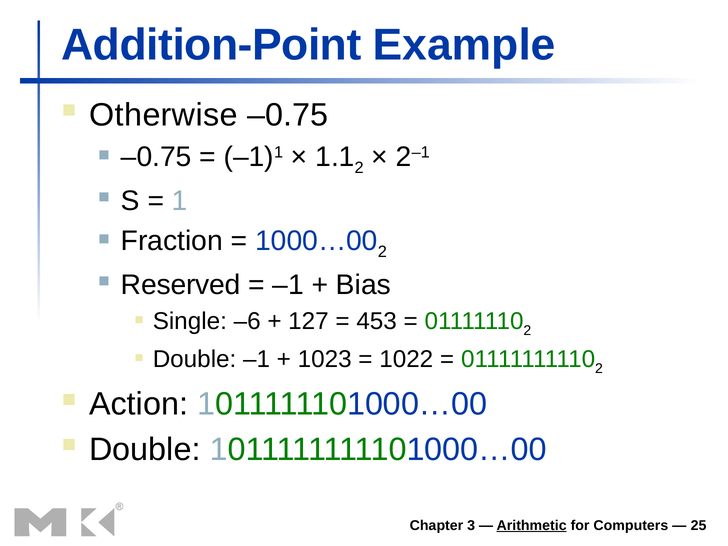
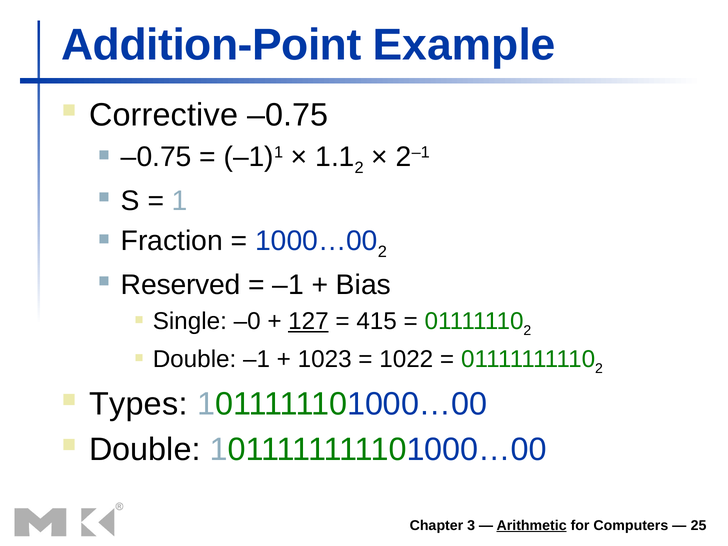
Otherwise: Otherwise -> Corrective (164, 115)
–6: –6 -> –0 (247, 321)
127 underline: none -> present (308, 321)
453: 453 -> 415 (377, 321)
Action: Action -> Types (138, 404)
